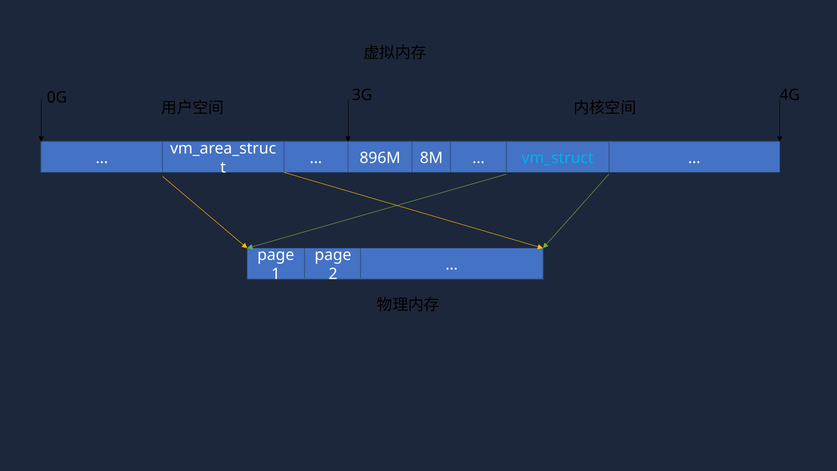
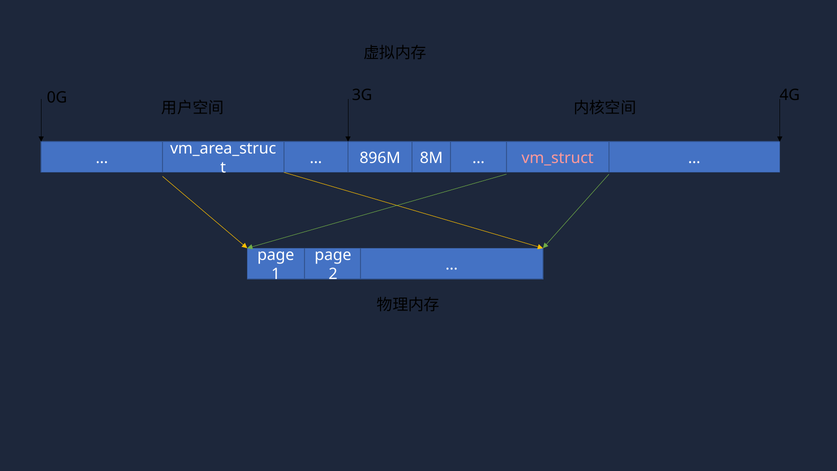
vm_struct colour: light blue -> pink (558, 158)
